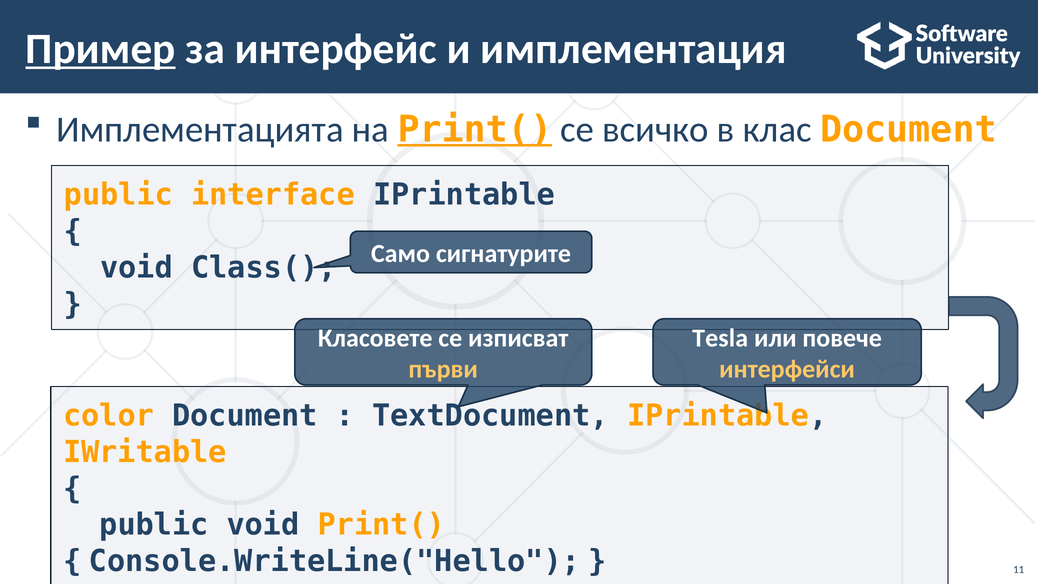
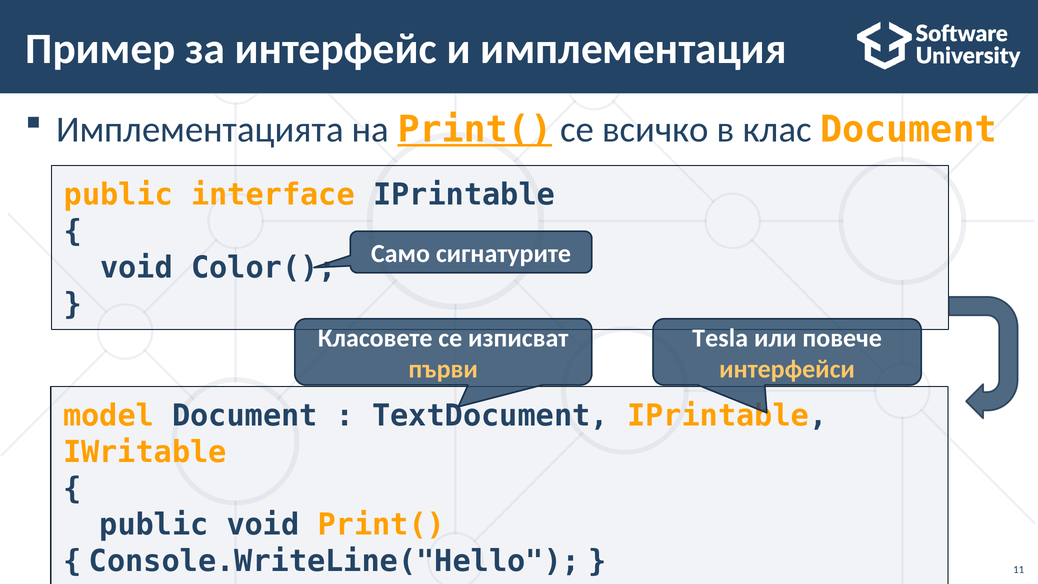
Пример underline: present -> none (100, 49)
Class(: Class( -> Color( (264, 268)
color: color -> model (109, 416)
